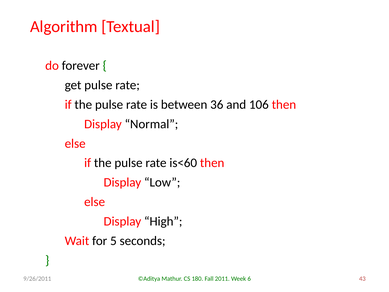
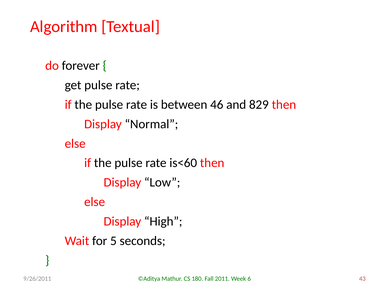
36: 36 -> 46 (217, 104)
106: 106 -> 829 (259, 104)
